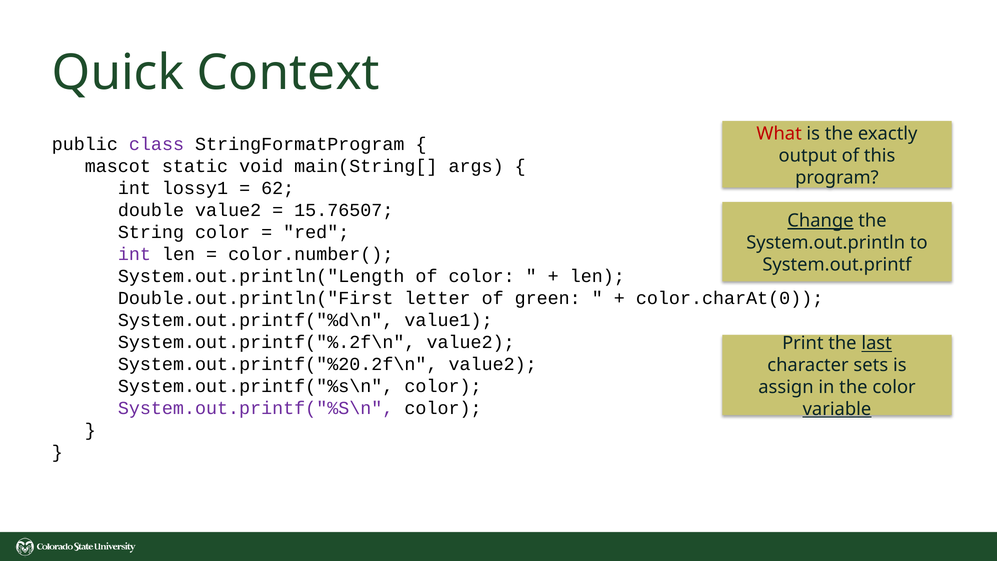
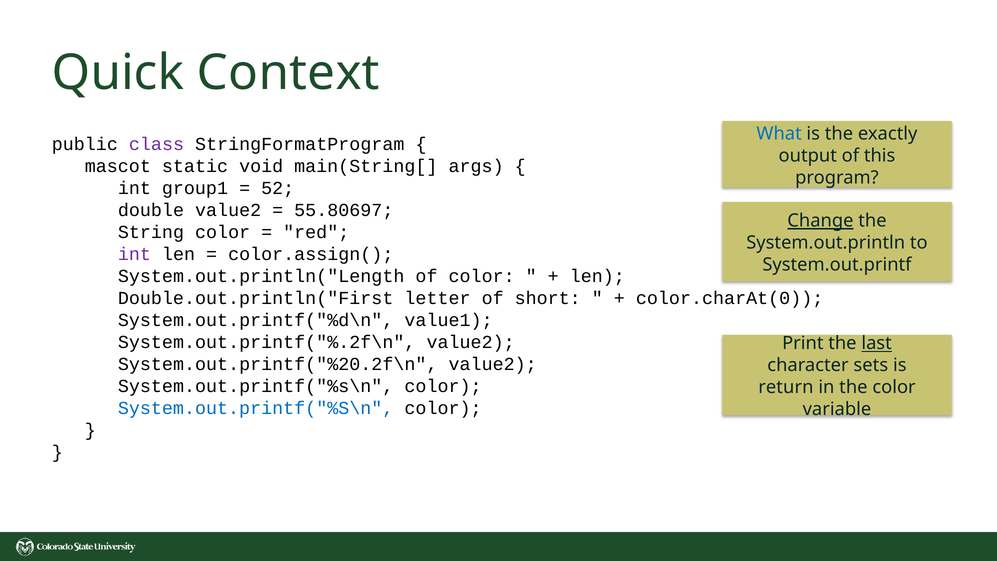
What colour: red -> blue (779, 133)
lossy1: lossy1 -> group1 (195, 188)
62: 62 -> 52 (278, 188)
15.76507: 15.76507 -> 55.80697 (344, 210)
color.number(: color.number( -> color.assign( (311, 254)
green: green -> short (548, 298)
assign: assign -> return (786, 387)
System.out.printf("%S\n colour: purple -> blue (256, 408)
variable underline: present -> none (837, 409)
